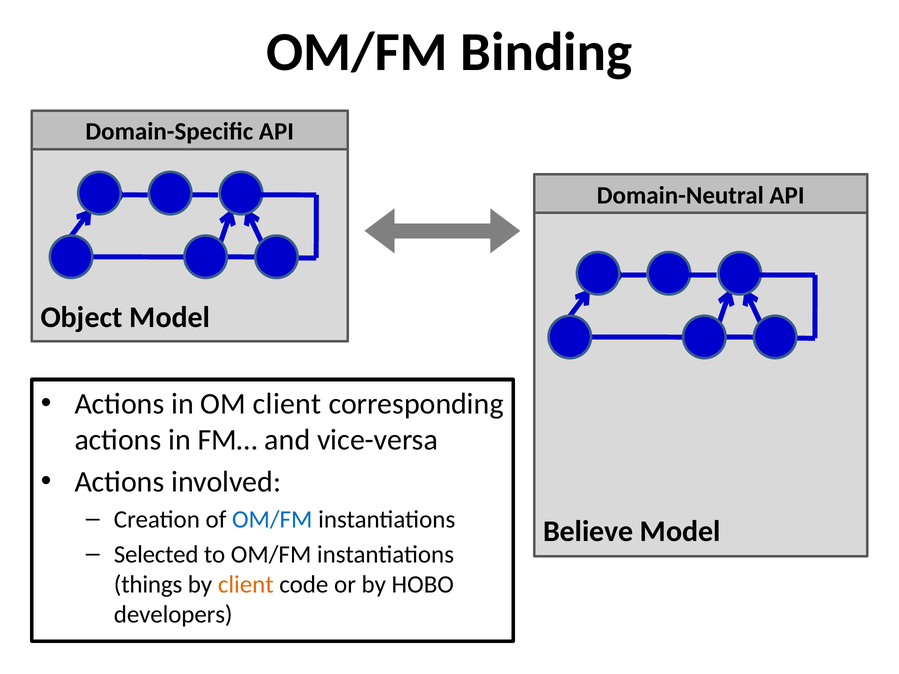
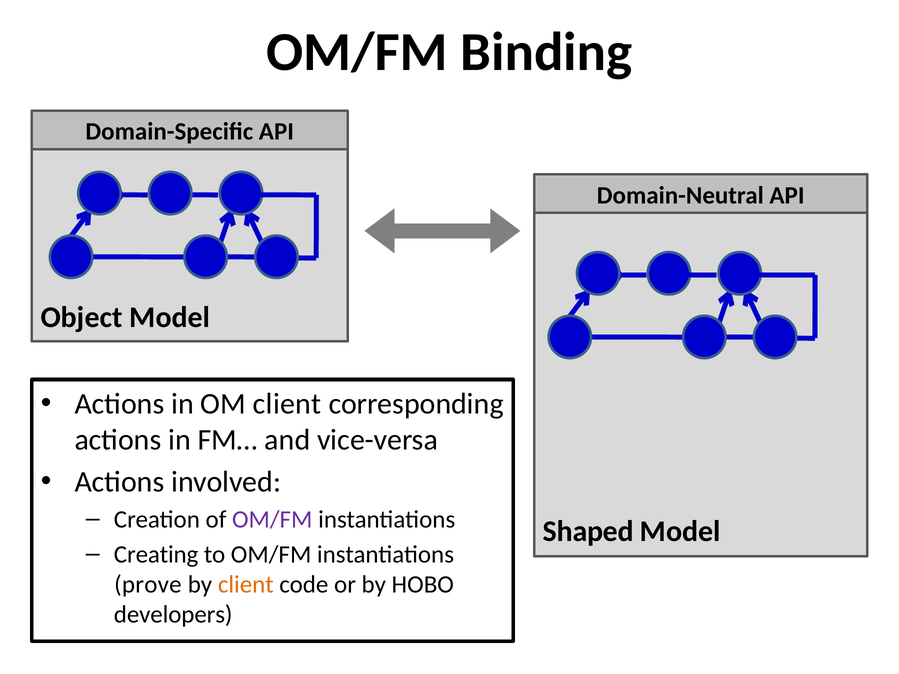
OM/FM colour: blue -> purple (272, 520)
Believe: Believe -> Shaped (588, 532)
Selected: Selected -> Creating (156, 555)
things: things -> prove (148, 585)
